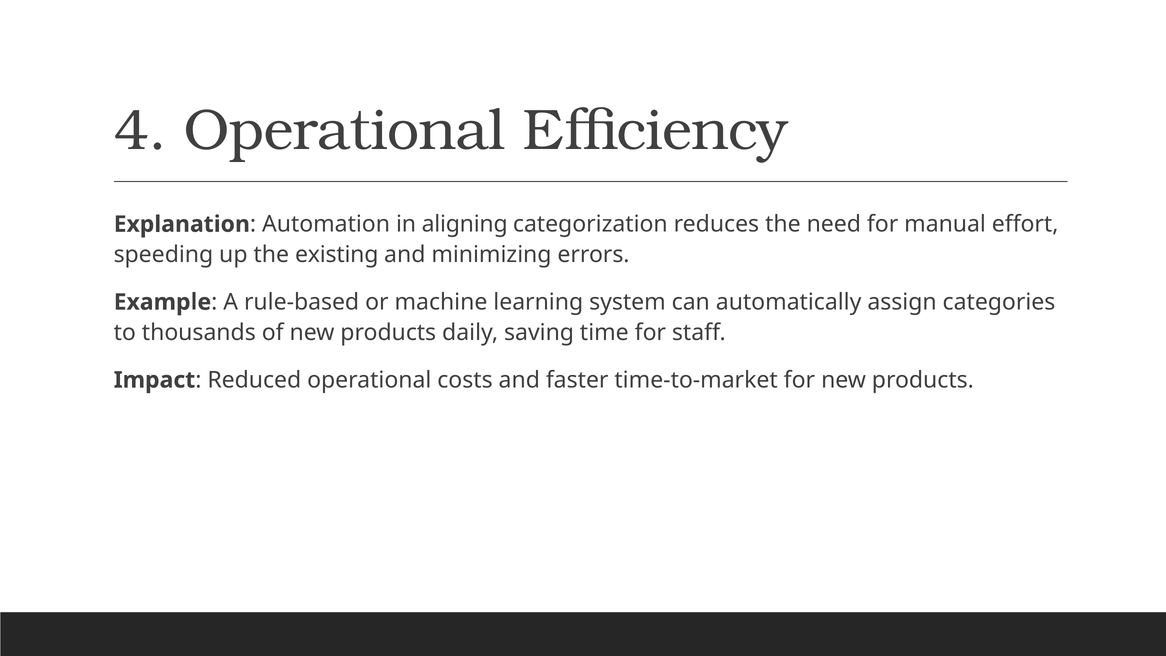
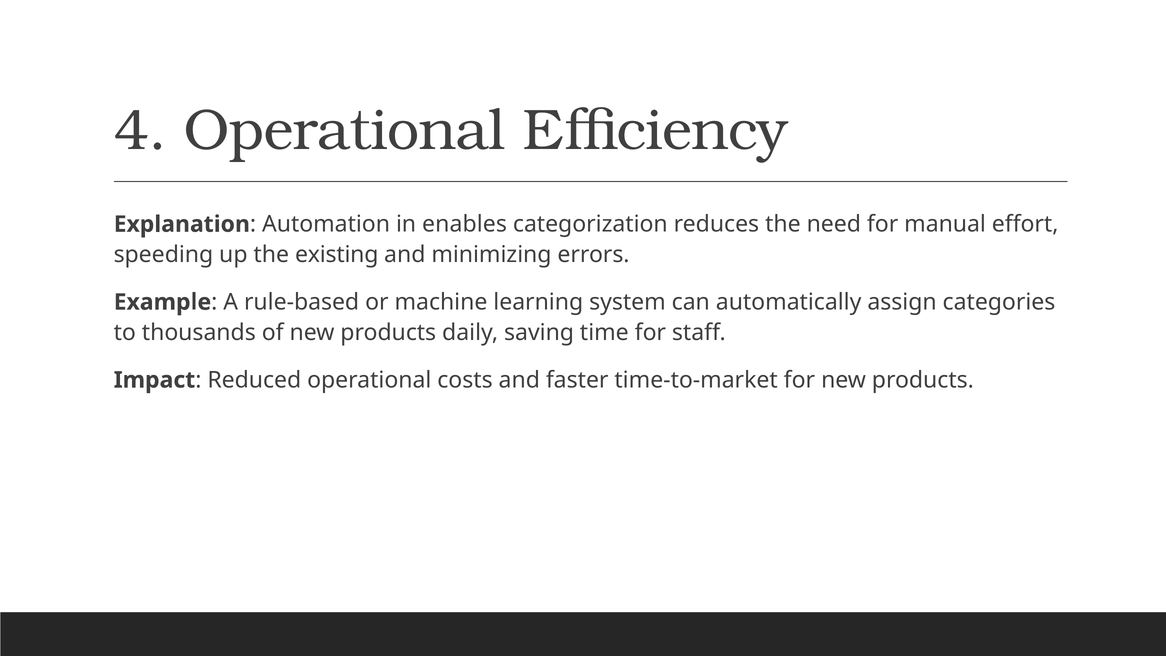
aligning: aligning -> enables (465, 224)
